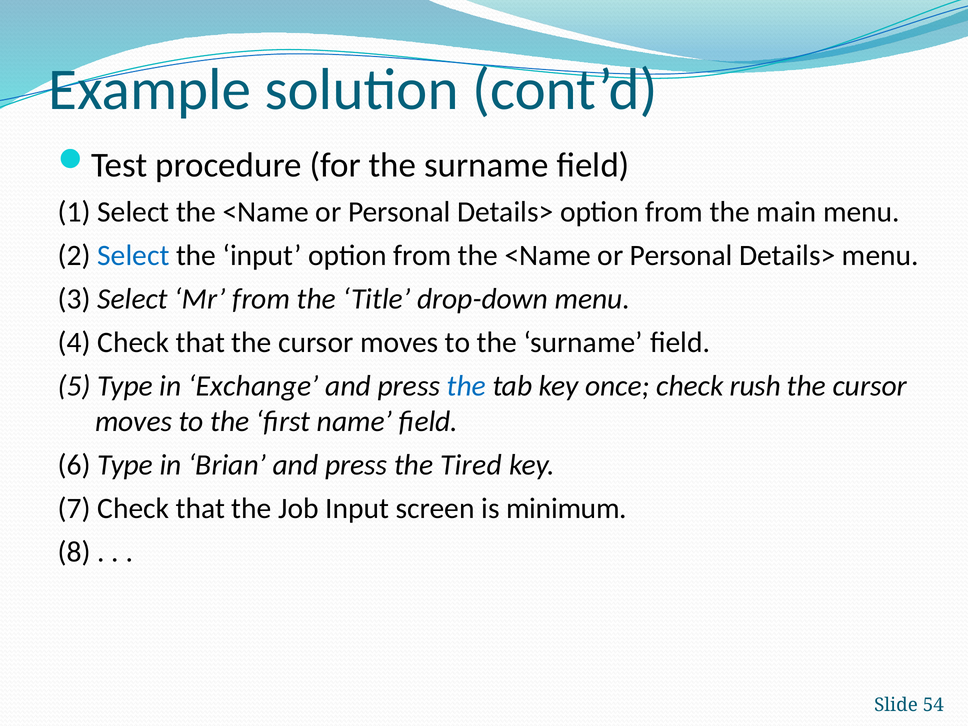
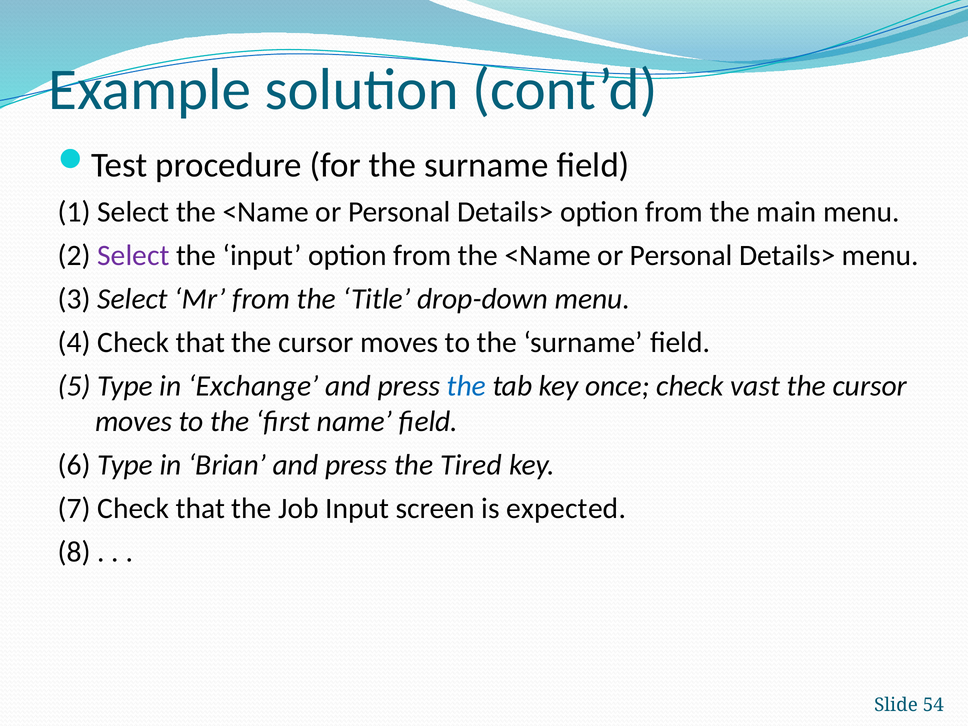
Select colour: blue -> purple (133, 255)
rush: rush -> vast (755, 386)
minimum: minimum -> expected (566, 508)
